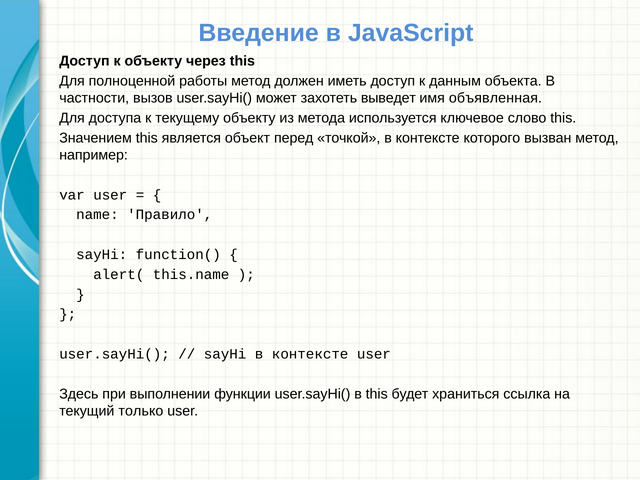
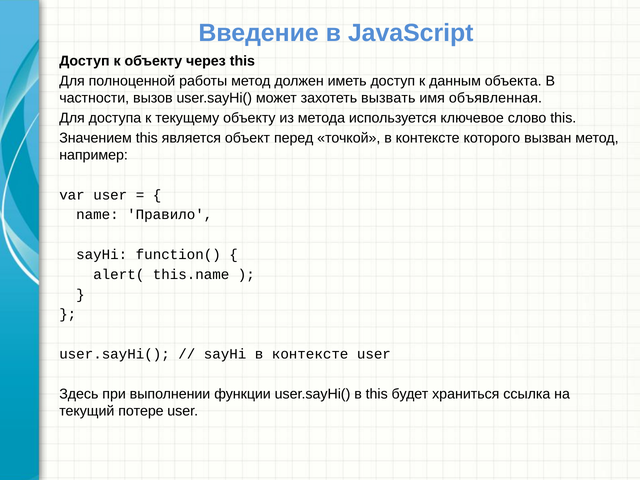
выведет: выведет -> вызвать (388, 98)
только: только -> потере (141, 411)
